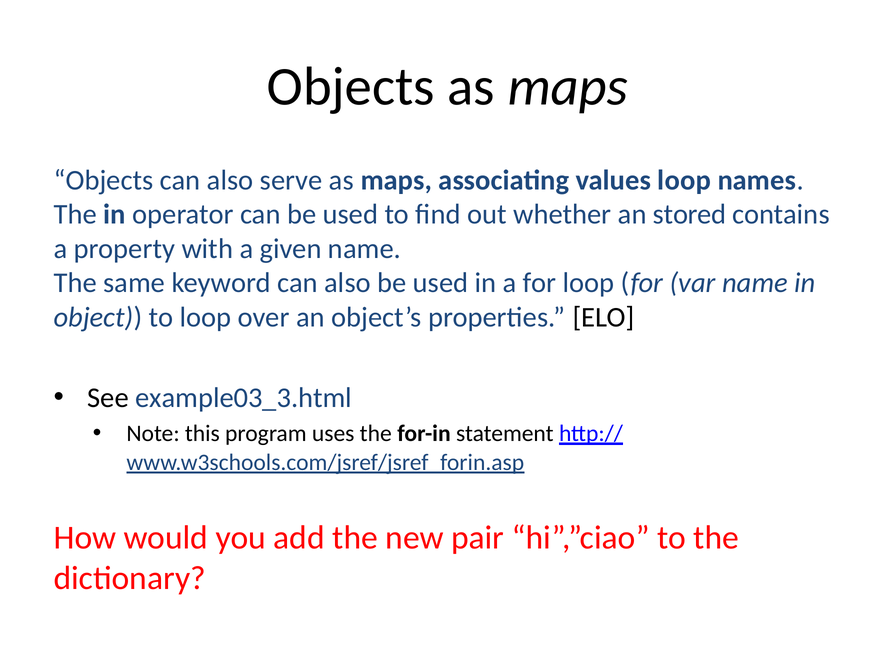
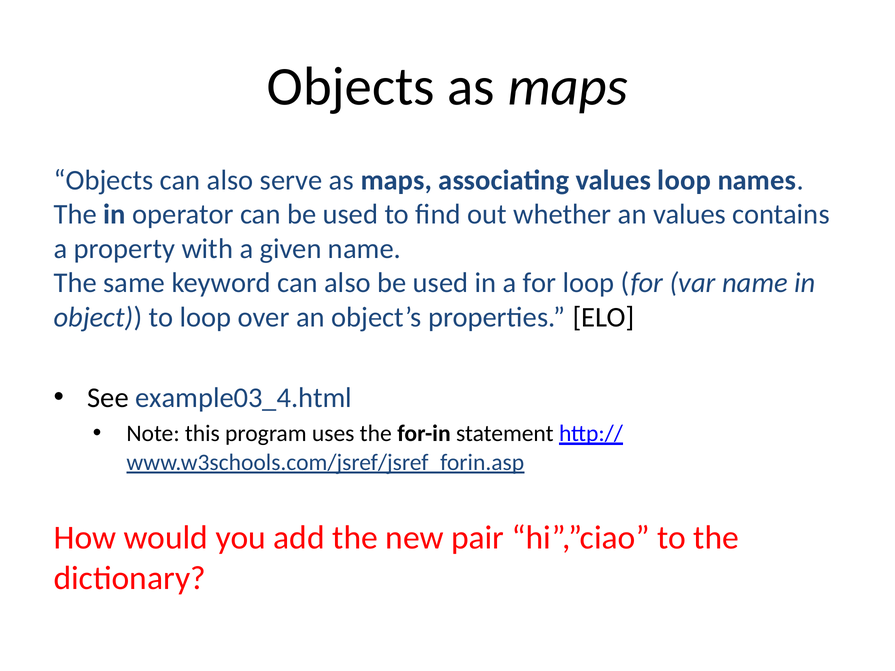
an stored: stored -> values (690, 215)
example03_3.html: example03_3.html -> example03_4.html (244, 398)
